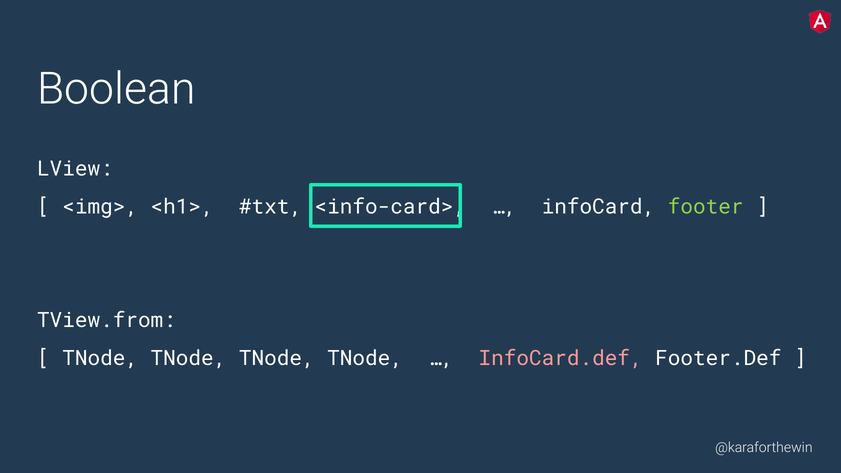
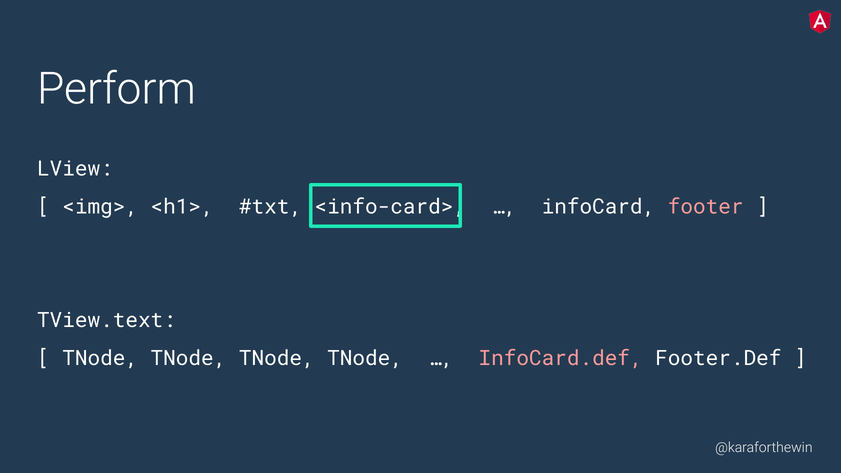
Boolean: Boolean -> Perform (117, 89)
footer colour: light green -> pink (706, 207)
TView.from: TView.from -> TView.text (106, 320)
